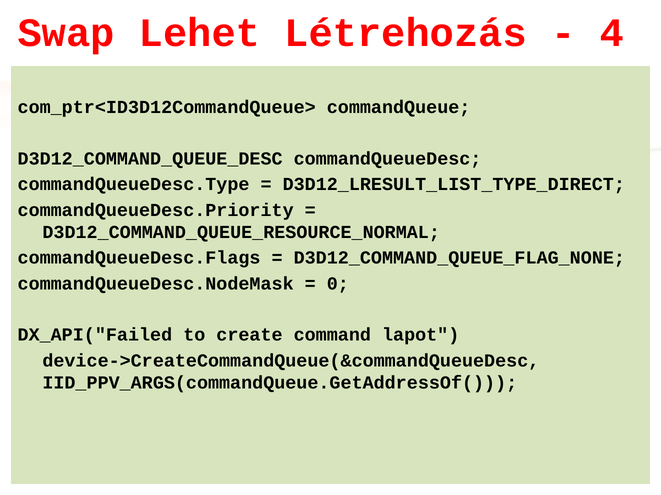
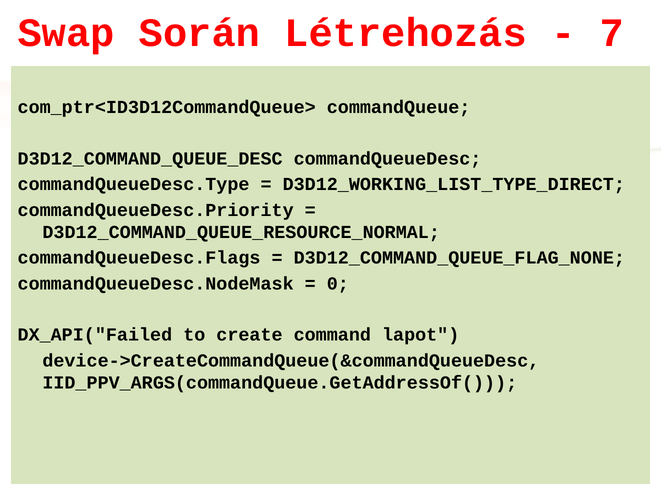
Lehet: Lehet -> Során (199, 33)
4: 4 -> 7 (612, 33)
D3D12_LRESULT_LIST_TYPE_DIRECT: D3D12_LRESULT_LIST_TYPE_DIRECT -> D3D12_WORKING_LIST_TYPE_DIRECT (454, 185)
